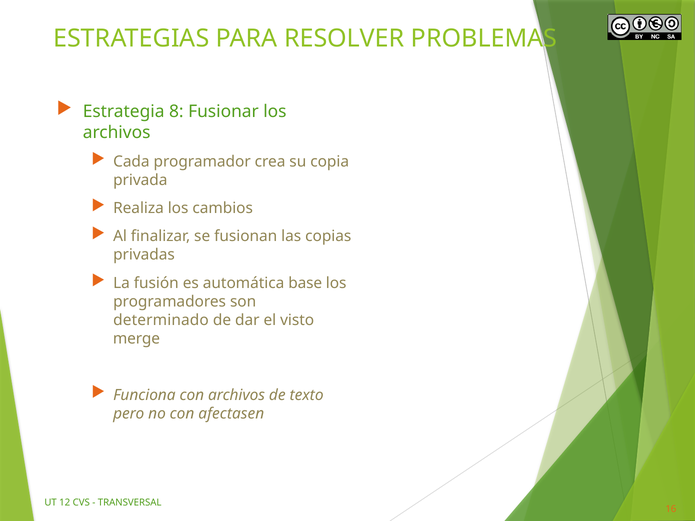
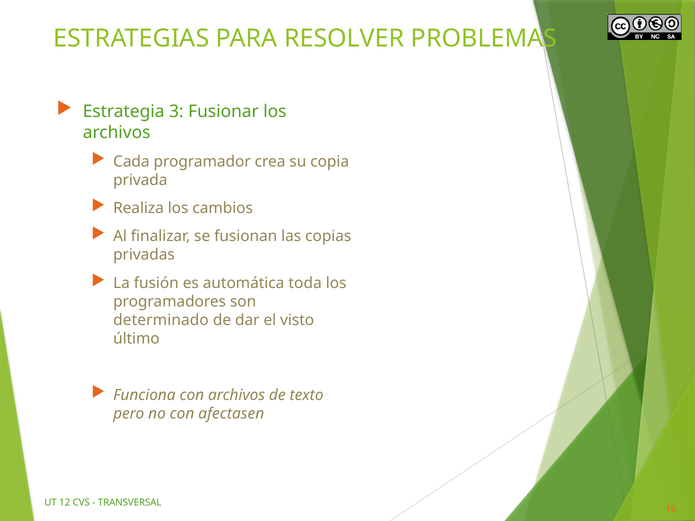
8: 8 -> 3 (176, 112)
base: base -> toda (305, 283)
merge: merge -> último (136, 339)
